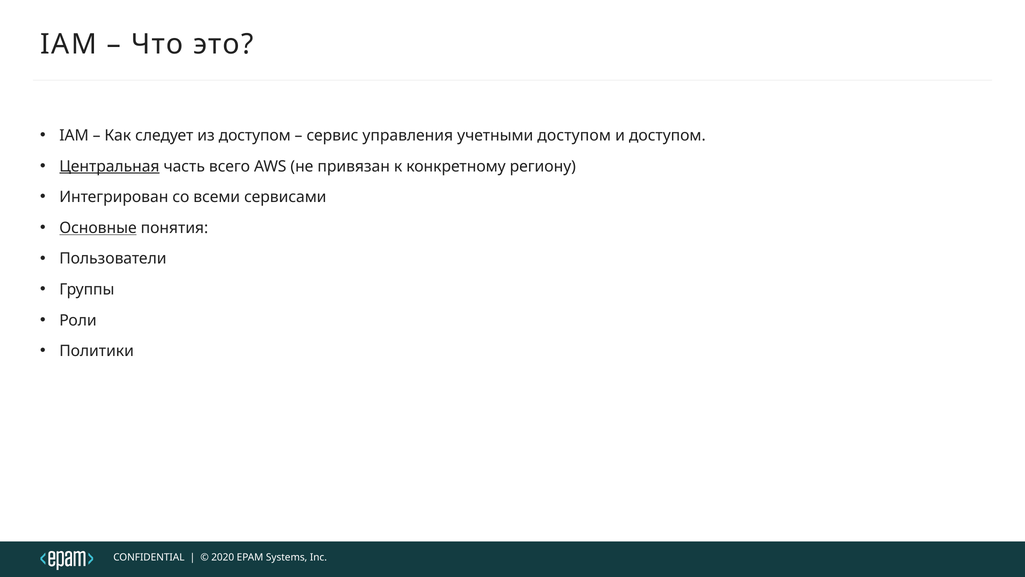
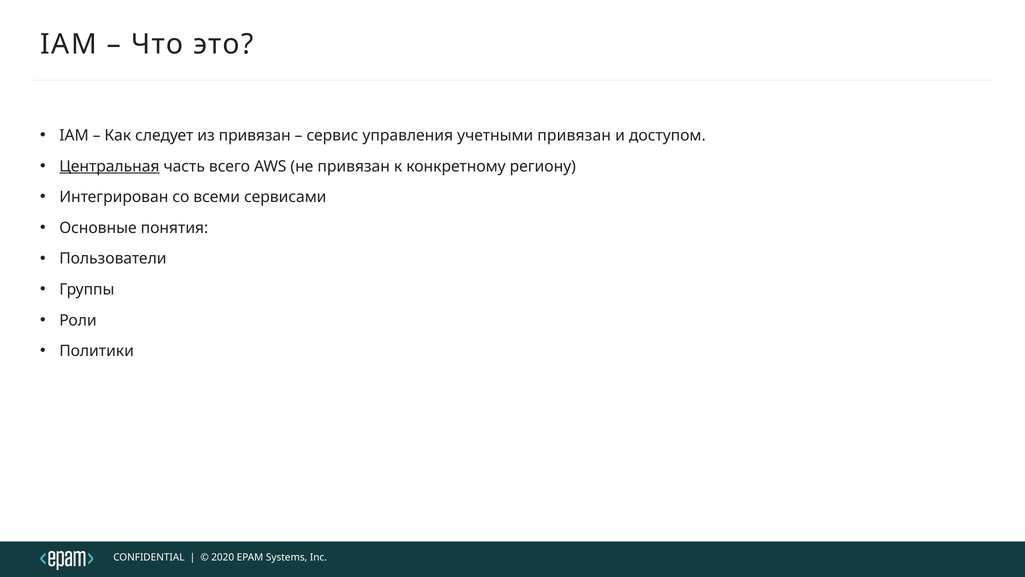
из доступом: доступом -> привязан (255, 135)
учетными доступом: доступом -> привязан (574, 135)
Основные underline: present -> none (98, 228)
